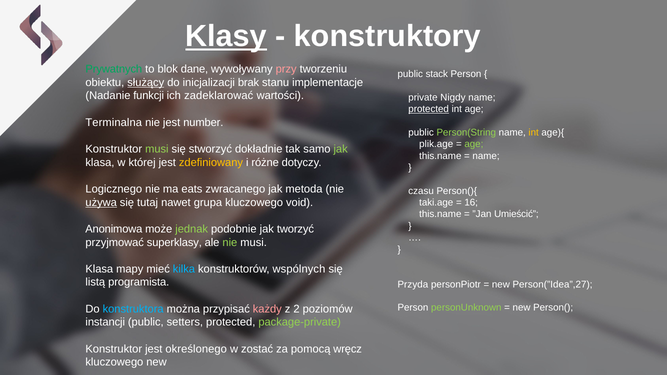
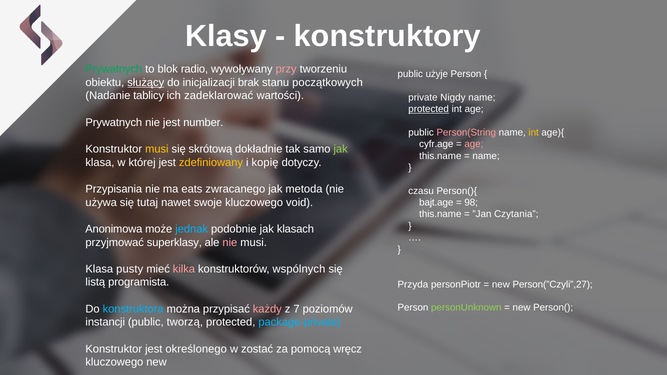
Klasy underline: present -> none (226, 36)
dane: dane -> radio (195, 69)
stack: stack -> użyje (437, 74)
implementacje: implementacje -> początkowych (328, 82)
funkcji: funkcji -> tablicy (149, 96)
Terminalna: Terminalna -> Prywatnych (114, 122)
Person(String colour: light green -> pink (466, 133)
plik.age: plik.age -> cyfr.age (436, 144)
age colour: light green -> pink (474, 144)
musi colour: light green -> yellow (157, 149)
stworzyć: stworzyć -> skrótową (210, 149)
różne: różne -> kopię (265, 162)
Logicznego: Logicznego -> Przypisania (114, 189)
używa underline: present -> none (101, 202)
grupa: grupa -> swoje (208, 202)
taki.age: taki.age -> bajt.age (436, 203)
16: 16 -> 98 (471, 203)
Umieścić: Umieścić -> Czytania (516, 214)
jednak colour: light green -> light blue (192, 229)
tworzyć: tworzyć -> klasach (295, 229)
nie colour: light green -> pink (230, 242)
mapy: mapy -> pusty (130, 269)
kilka colour: light blue -> pink (184, 269)
Person(”Idea”,27: Person(”Idea”,27 -> Person(”Czyli”,27 (553, 284)
2: 2 -> 7 (297, 309)
setters: setters -> tworzą (185, 322)
package-private colour: light green -> light blue (300, 322)
